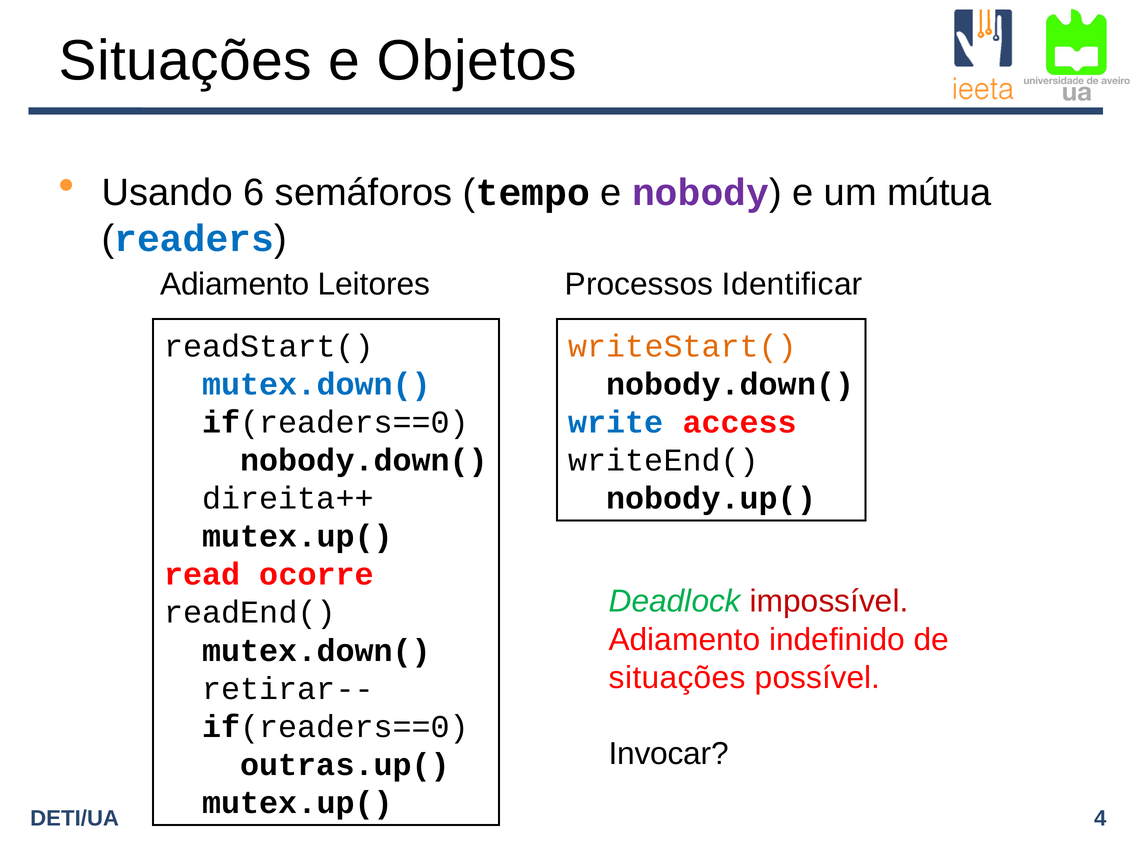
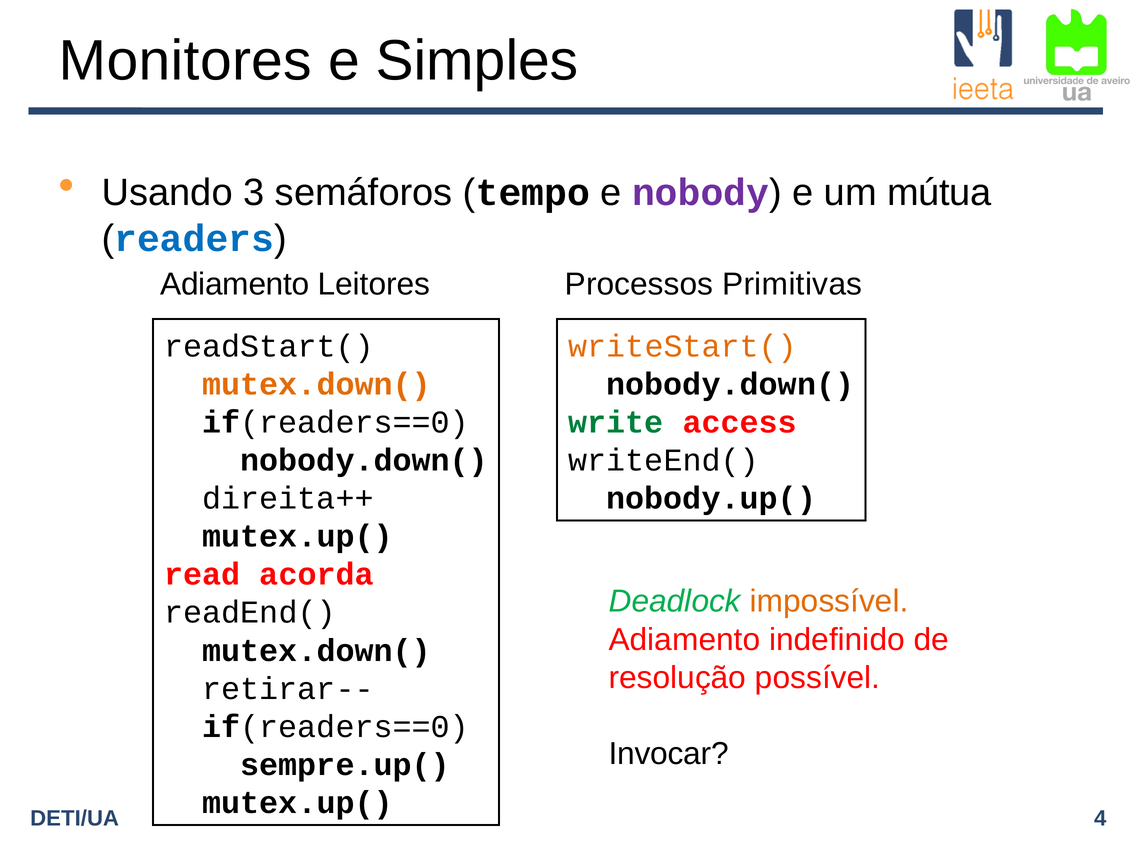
Situações: Situações -> Monitores (185, 61)
Objetos: Objetos -> Simples (477, 61)
6: 6 -> 3 (254, 193)
Identificar: Identificar -> Primitivas (792, 284)
mutex.down( colour: blue -> orange (317, 384)
write colour: blue -> green (616, 422)
ocorre: ocorre -> acorda (317, 574)
impossível colour: red -> orange (829, 601)
situações: situações -> resolução (677, 677)
outras.up(: outras.up( -> sempre.up( (345, 765)
